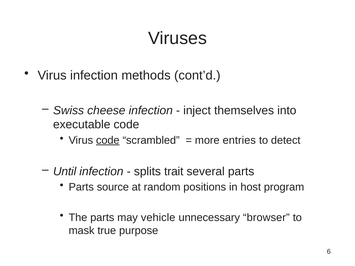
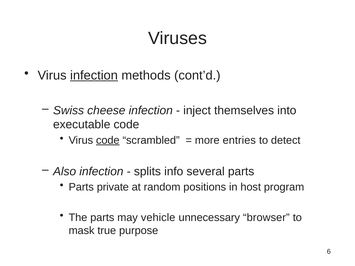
infection underline: none -> present (94, 75)
Until: Until -> Also (65, 172)
trait: trait -> info (174, 172)
source: source -> private (113, 187)
